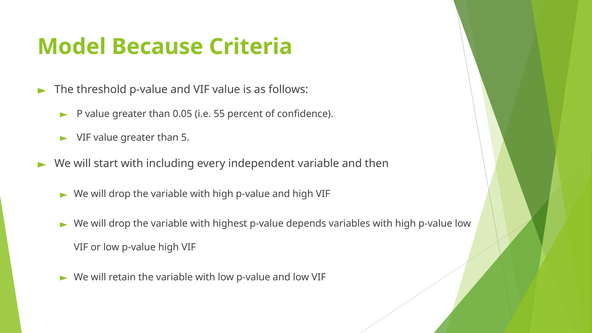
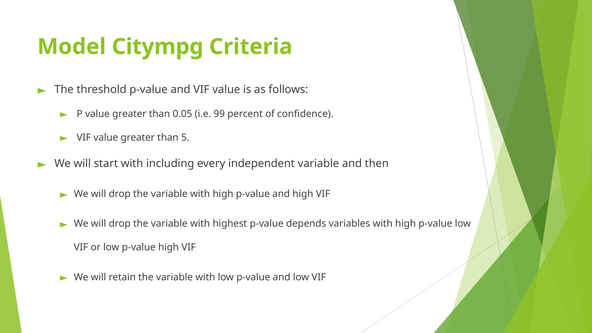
Because: Because -> Citympg (158, 47)
55: 55 -> 99 (219, 114)
